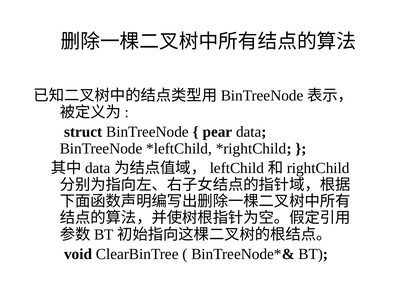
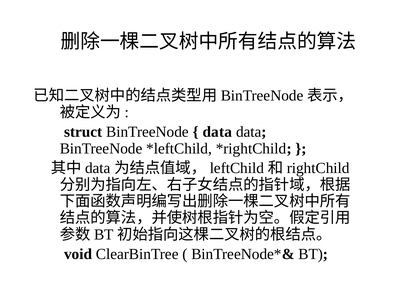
pear: pear -> data (217, 132)
